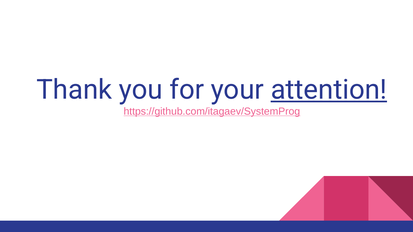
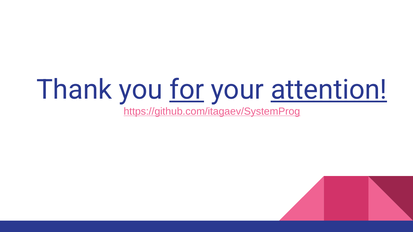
for underline: none -> present (187, 90)
